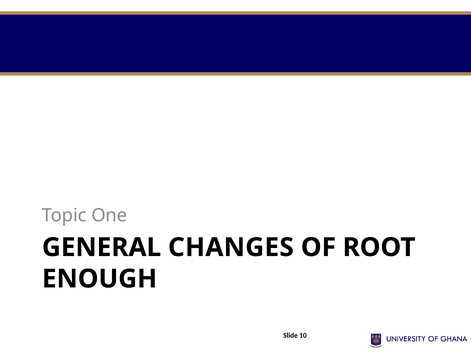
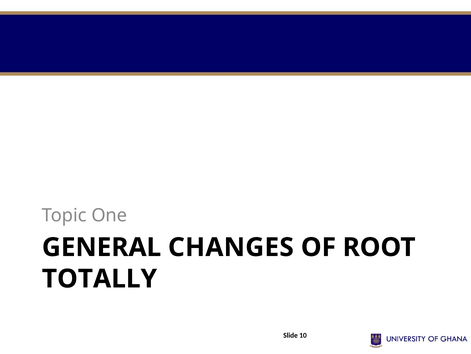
ENOUGH: ENOUGH -> TOTALLY (99, 278)
